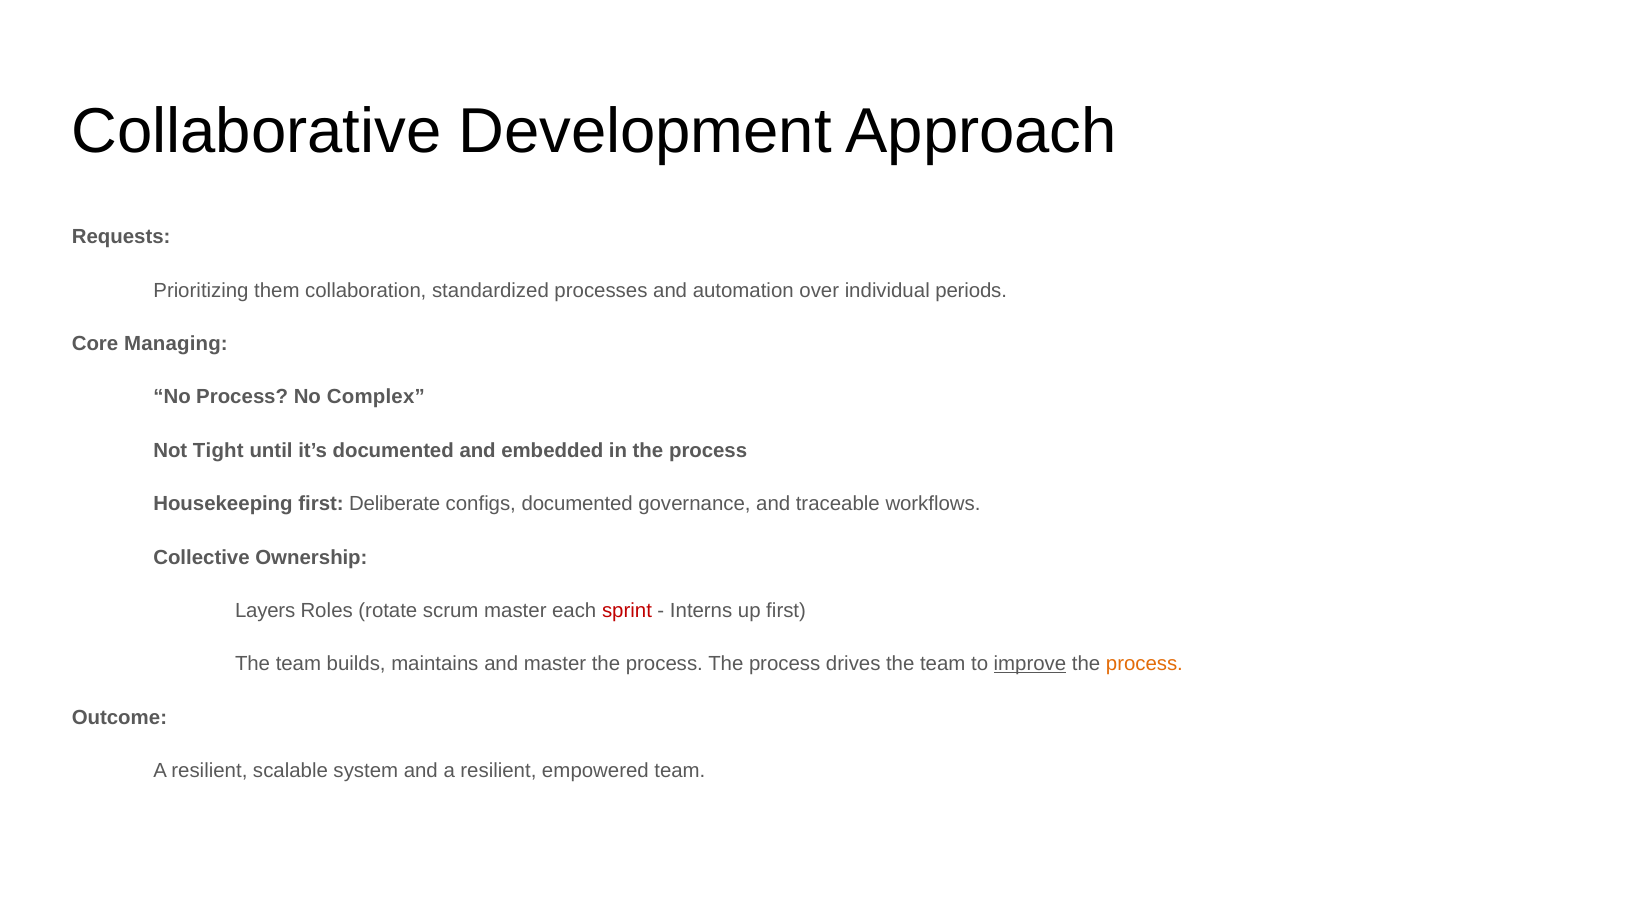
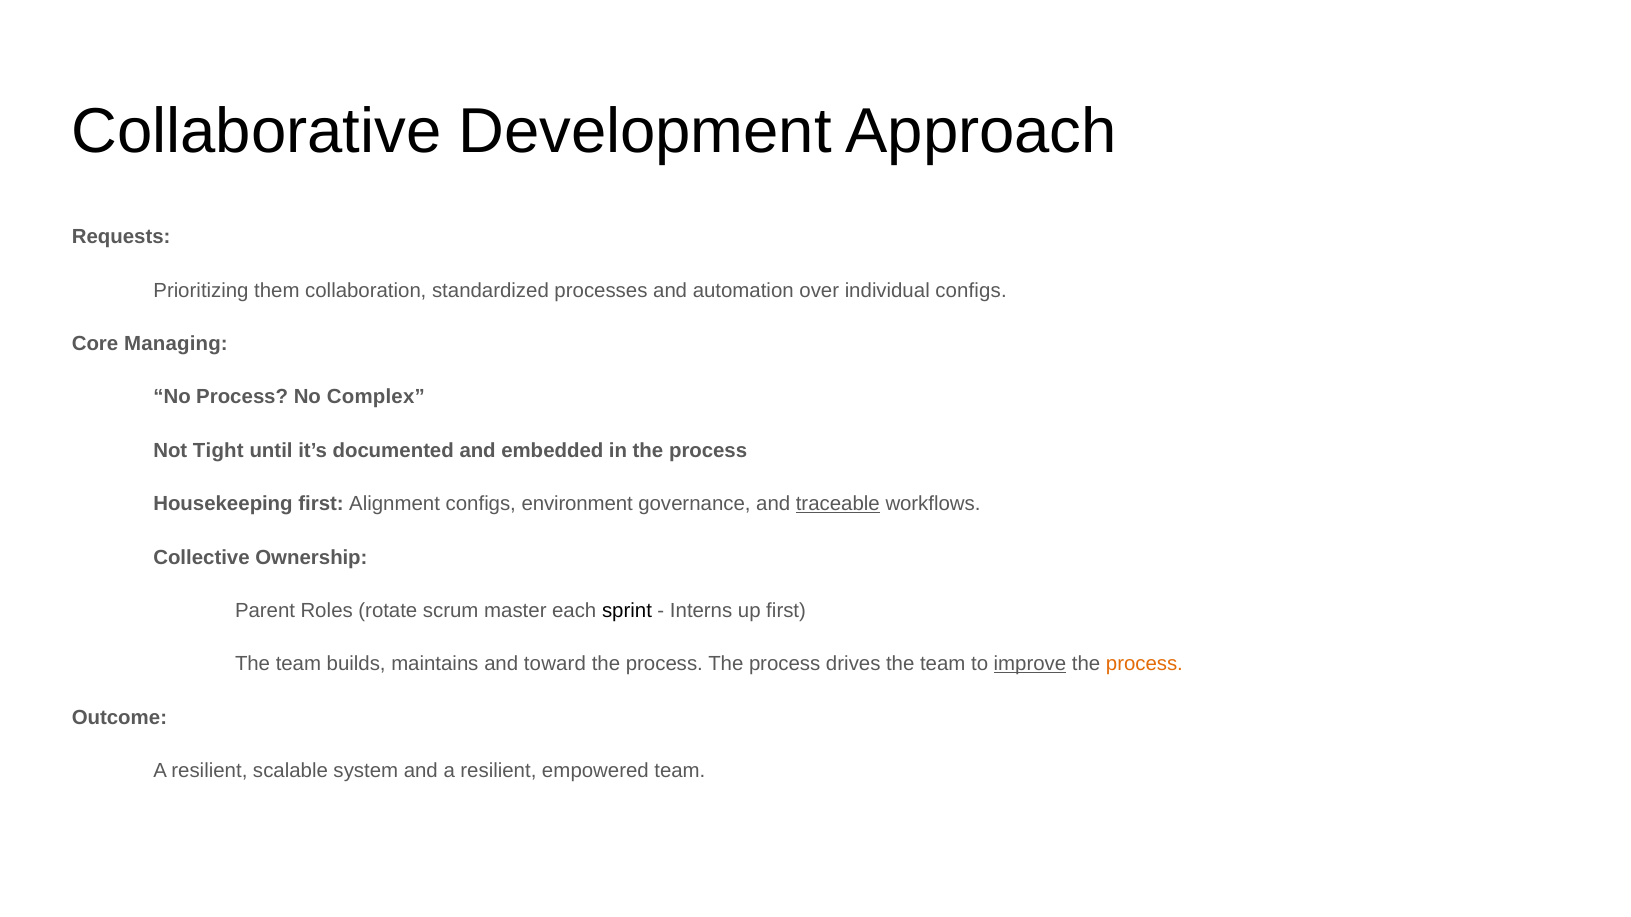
individual periods: periods -> configs (971, 290)
Deliberate: Deliberate -> Alignment (395, 504)
configs documented: documented -> environment (577, 504)
traceable underline: none -> present (838, 504)
Layers: Layers -> Parent (265, 611)
sprint colour: red -> black (627, 611)
and master: master -> toward (555, 664)
